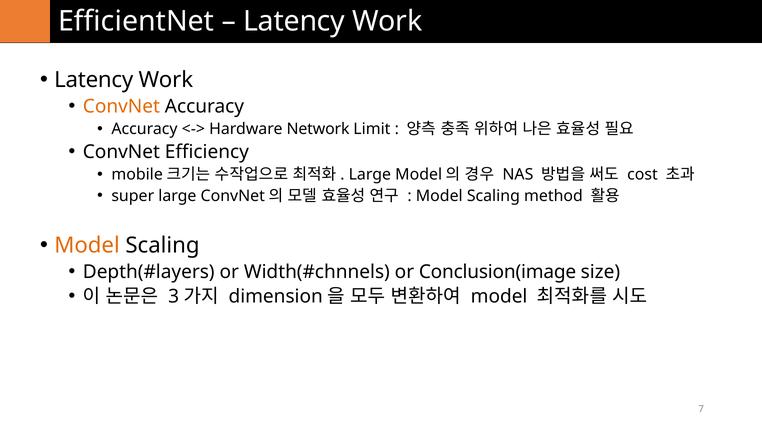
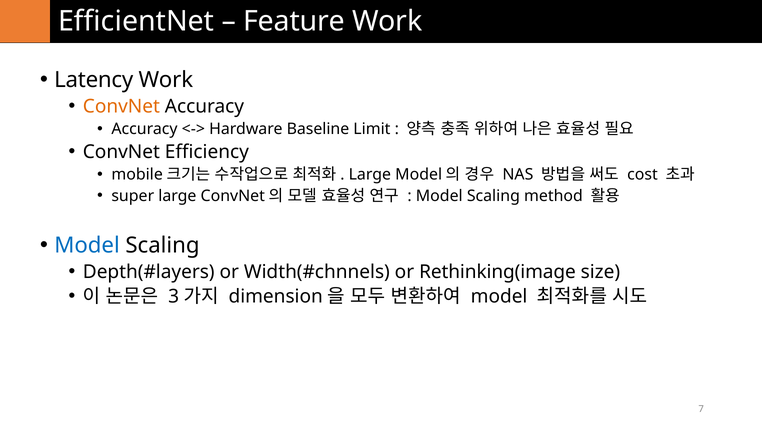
Latency: Latency -> Feature (294, 21)
Network: Network -> Baseline (318, 129)
Model colour: orange -> blue (87, 245)
Conclusion(image: Conclusion(image -> Rethinking(image (497, 272)
